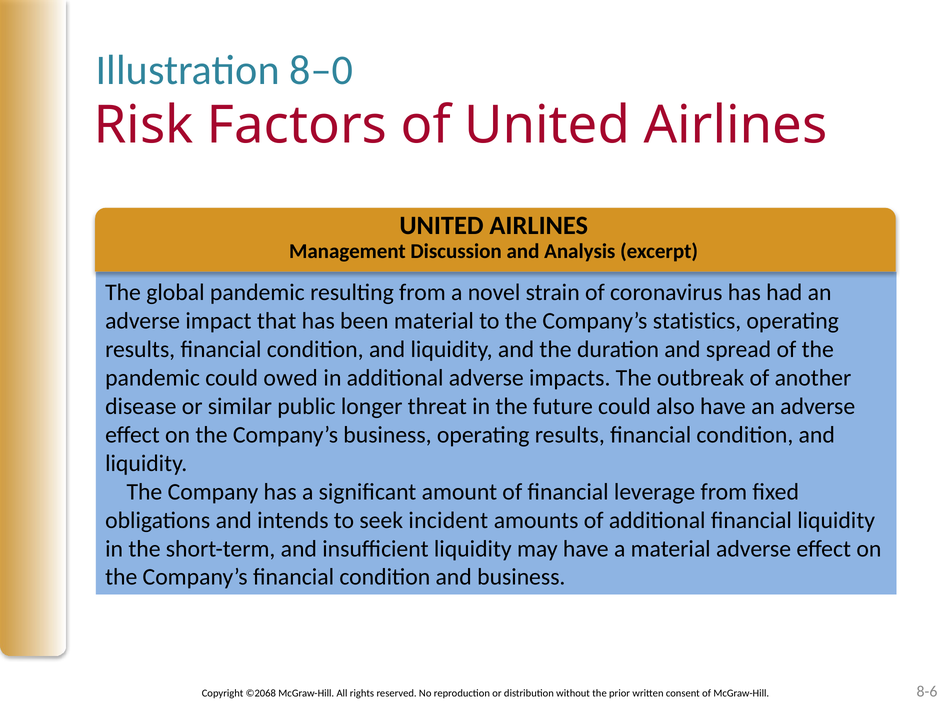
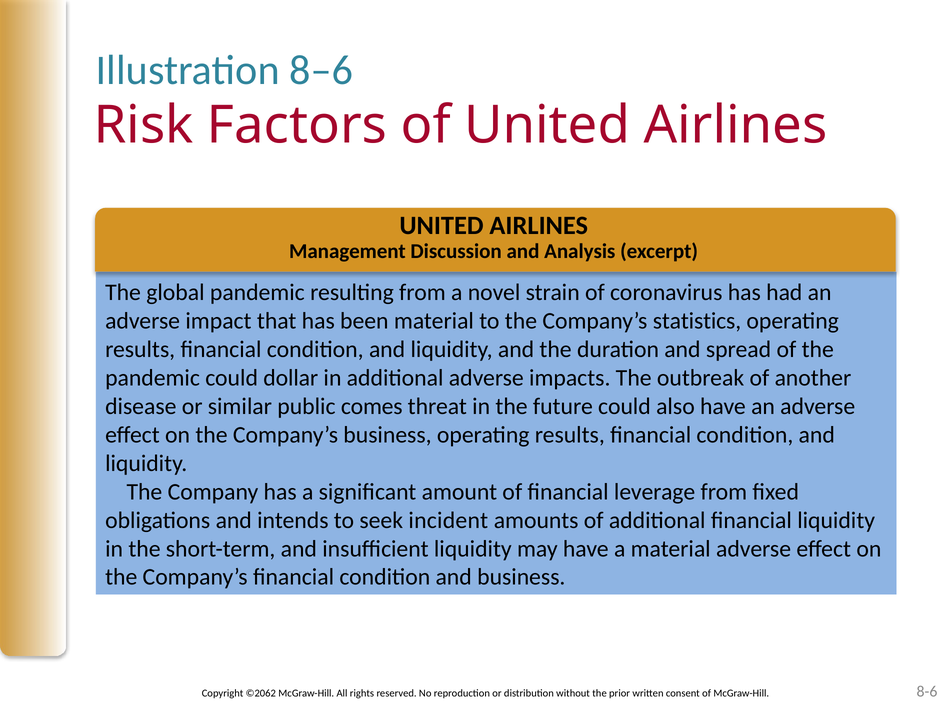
8–0: 8–0 -> 8–6 (321, 70)
owed: owed -> dollar (291, 378)
longer: longer -> comes (372, 406)
©2068: ©2068 -> ©2062 (261, 693)
